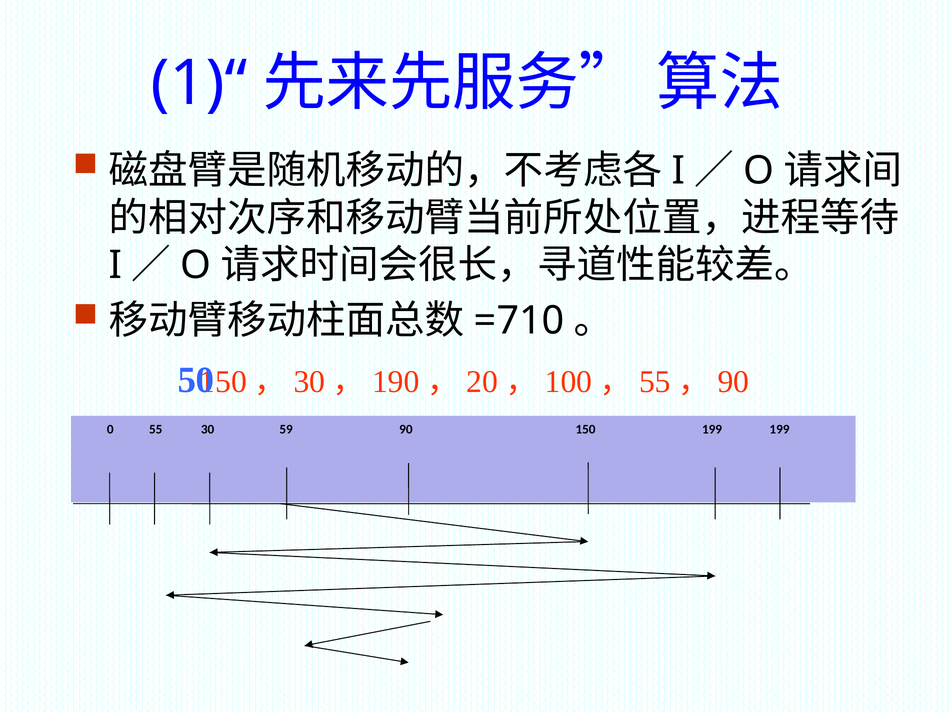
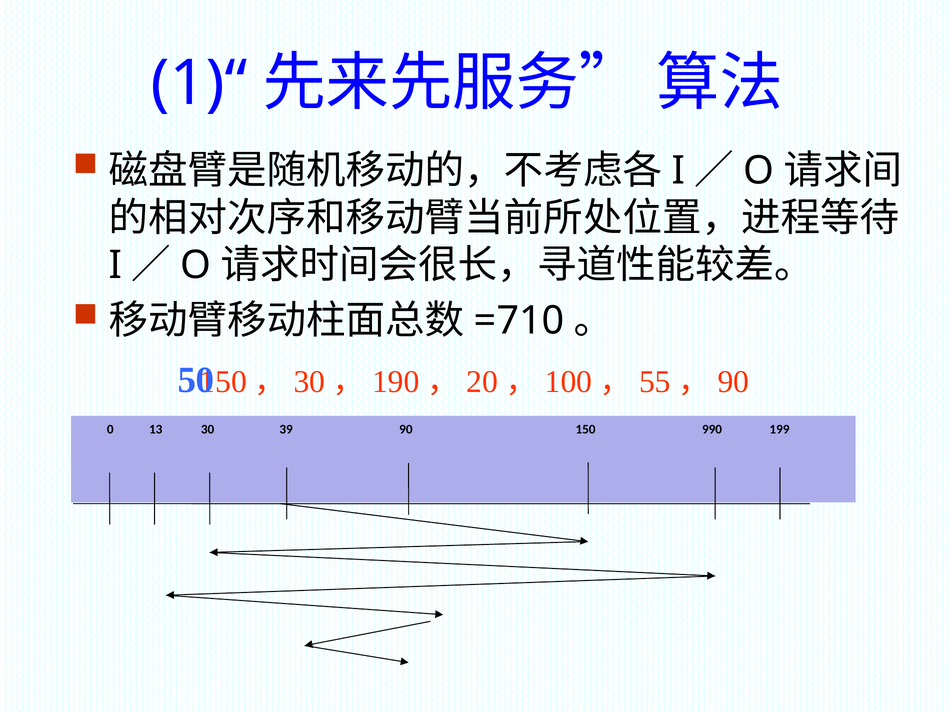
55: 55 -> 13 (156, 429)
59: 59 -> 39 (286, 429)
150 199: 199 -> 990 (712, 429)
